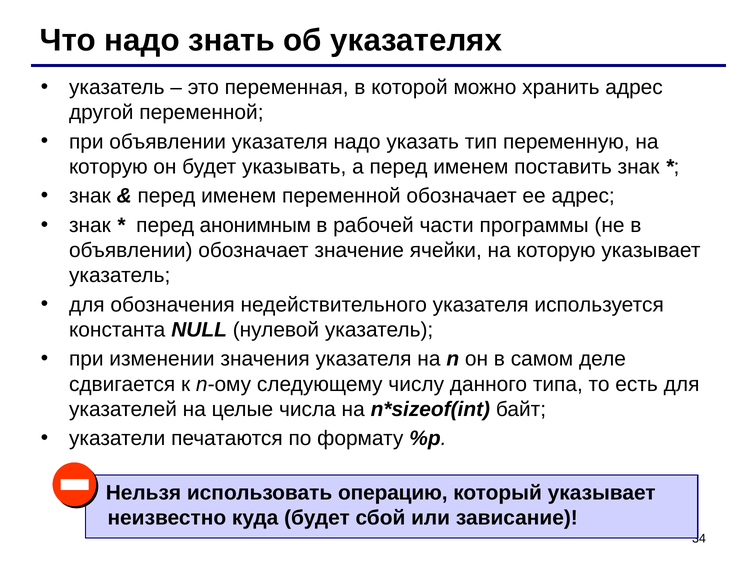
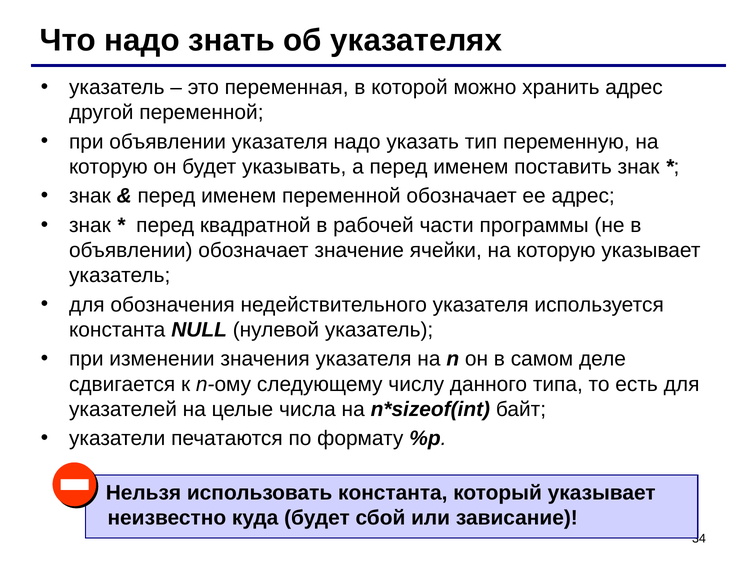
анонимным: анонимным -> квадратной (255, 225)
использовать операцию: операцию -> константа (393, 492)
